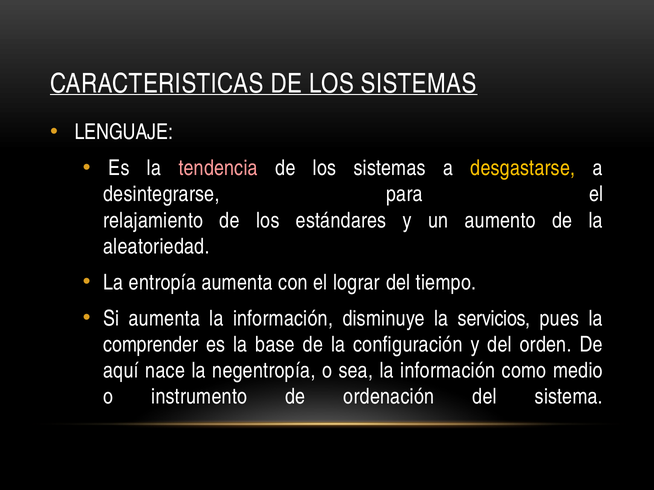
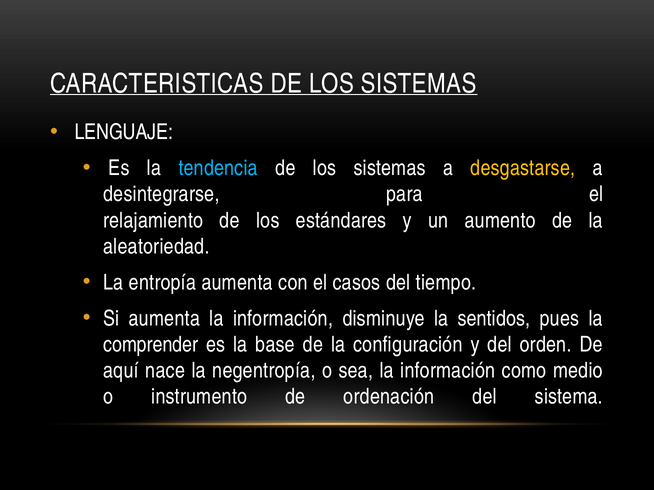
tendencia colour: pink -> light blue (218, 168)
lograr: lograr -> casos (357, 283)
servicios: servicios -> sentidos (494, 319)
